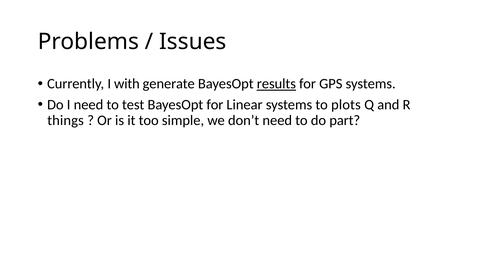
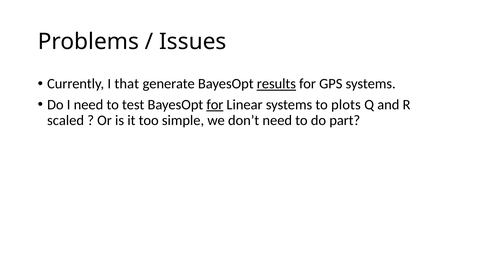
with: with -> that (127, 84)
for underline: none -> present (215, 105)
things: things -> scaled (66, 120)
